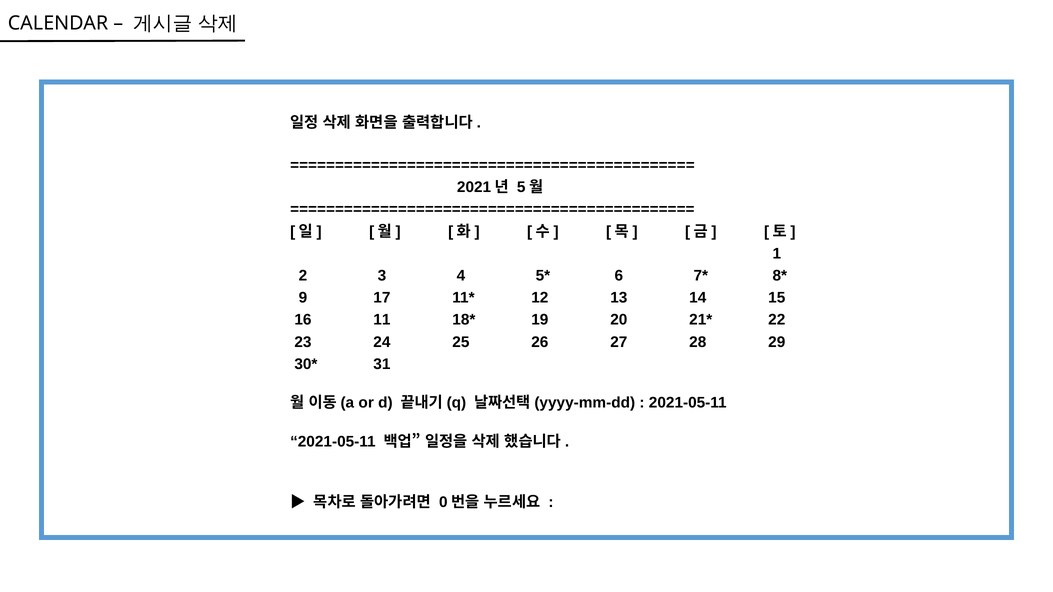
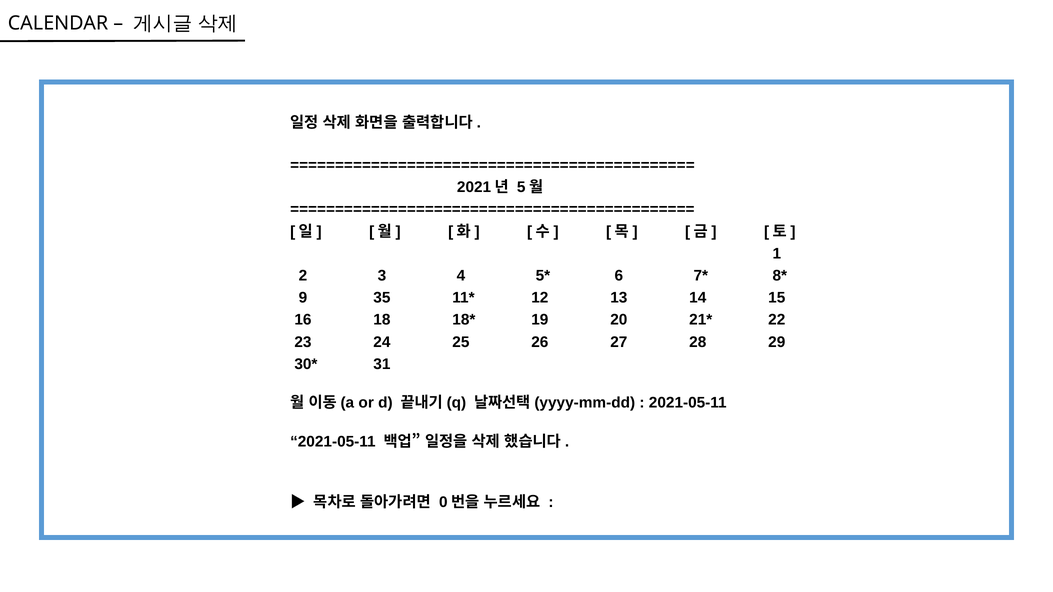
17: 17 -> 35 (382, 298)
11: 11 -> 18 (382, 320)
